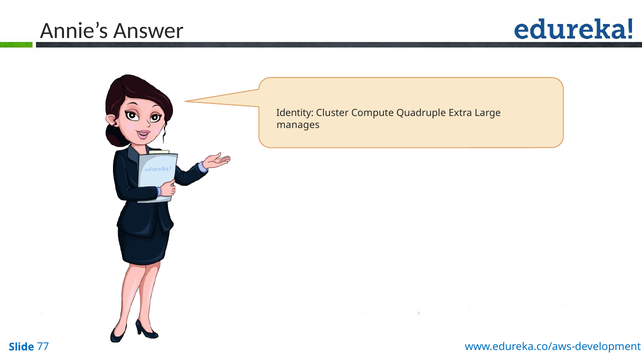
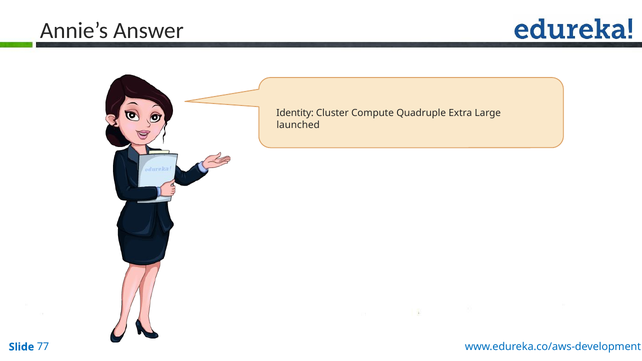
manages: manages -> launched (298, 125)
